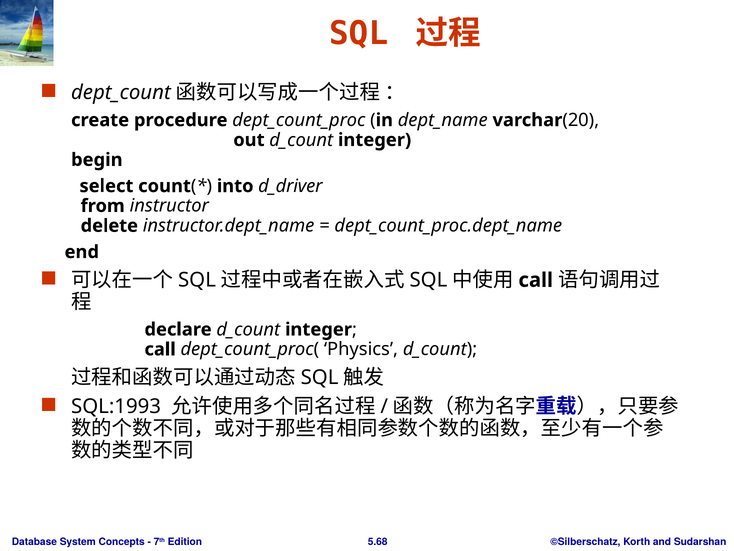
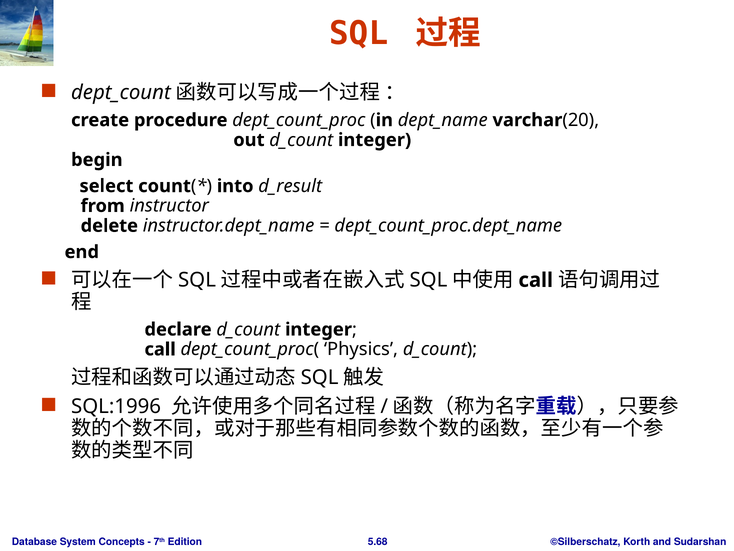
d_driver: d_driver -> d_result (290, 186)
SQL:1993: SQL:1993 -> SQL:1996 (116, 406)
